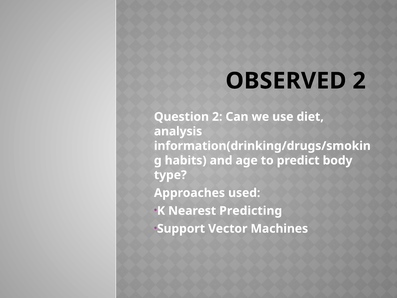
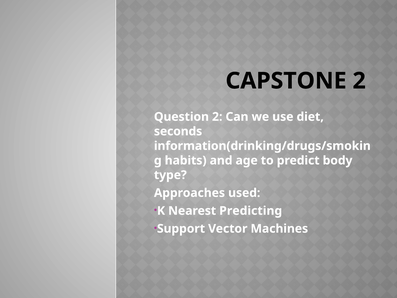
OBSERVED: OBSERVED -> CAPSTONE (286, 81)
analysis: analysis -> seconds (178, 131)
